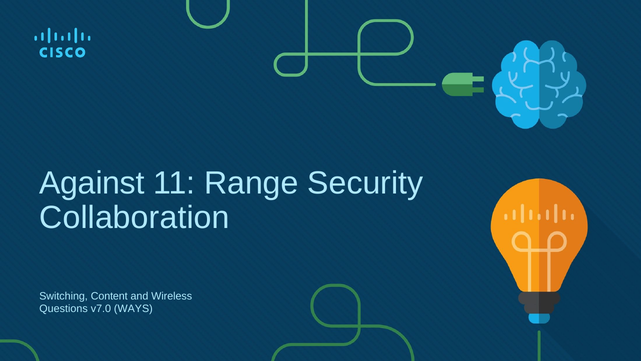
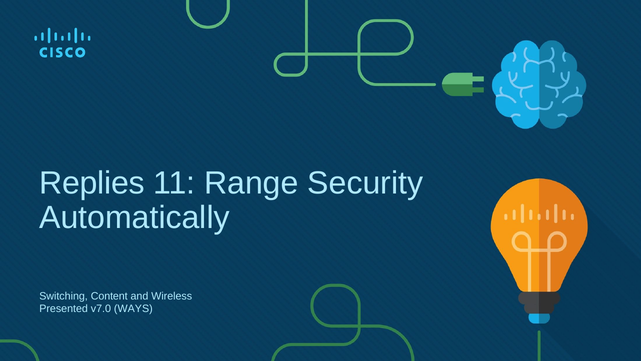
Against: Against -> Replies (92, 183)
Collaboration: Collaboration -> Automatically (135, 217)
Questions: Questions -> Presented (64, 309)
